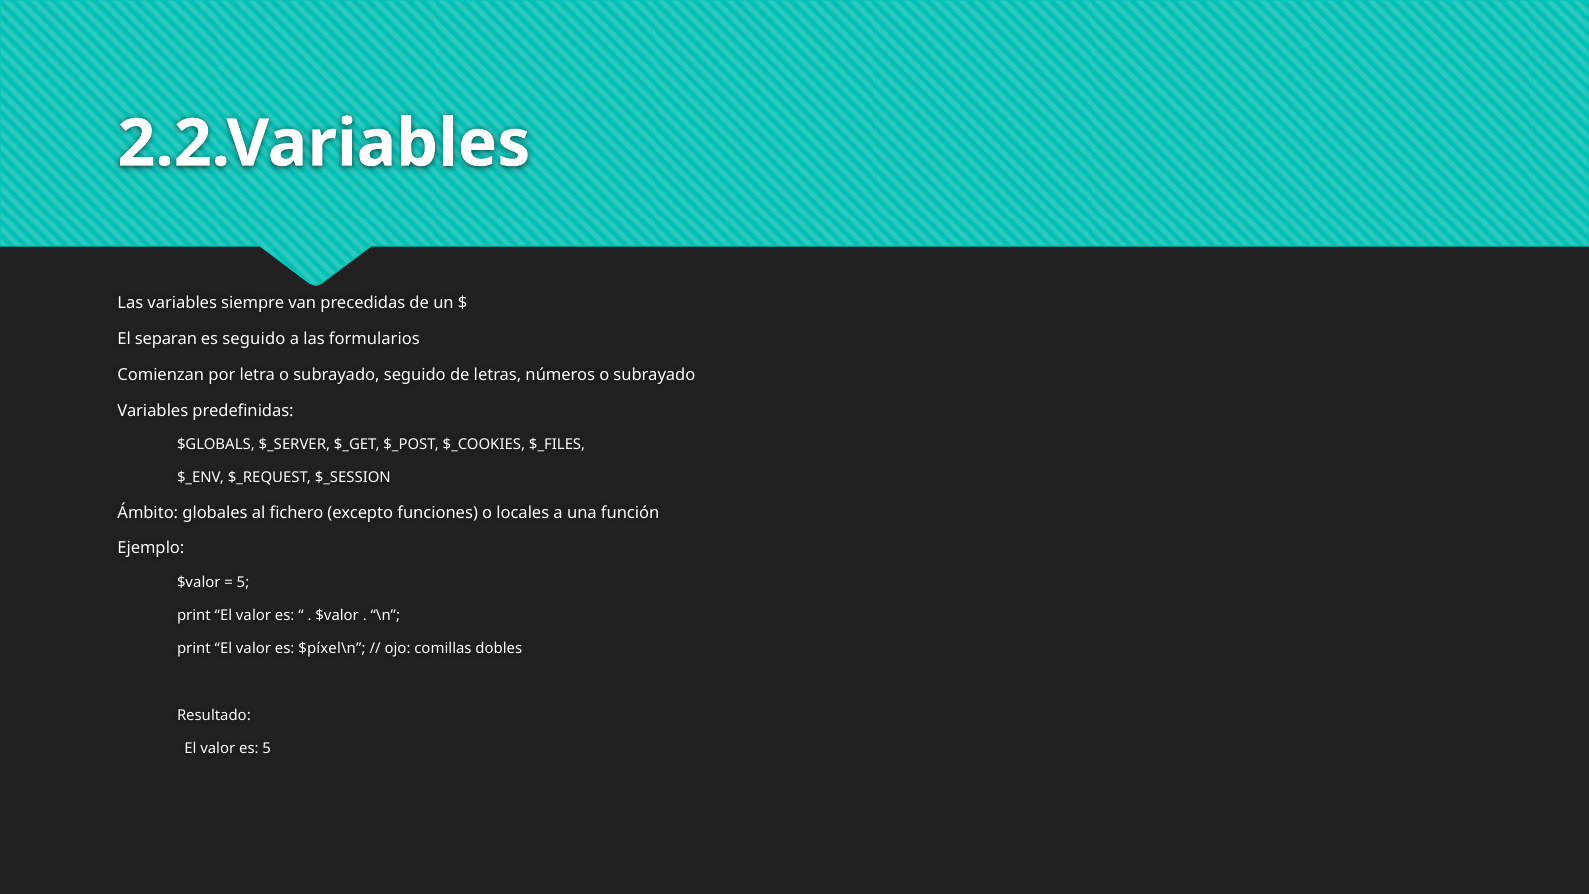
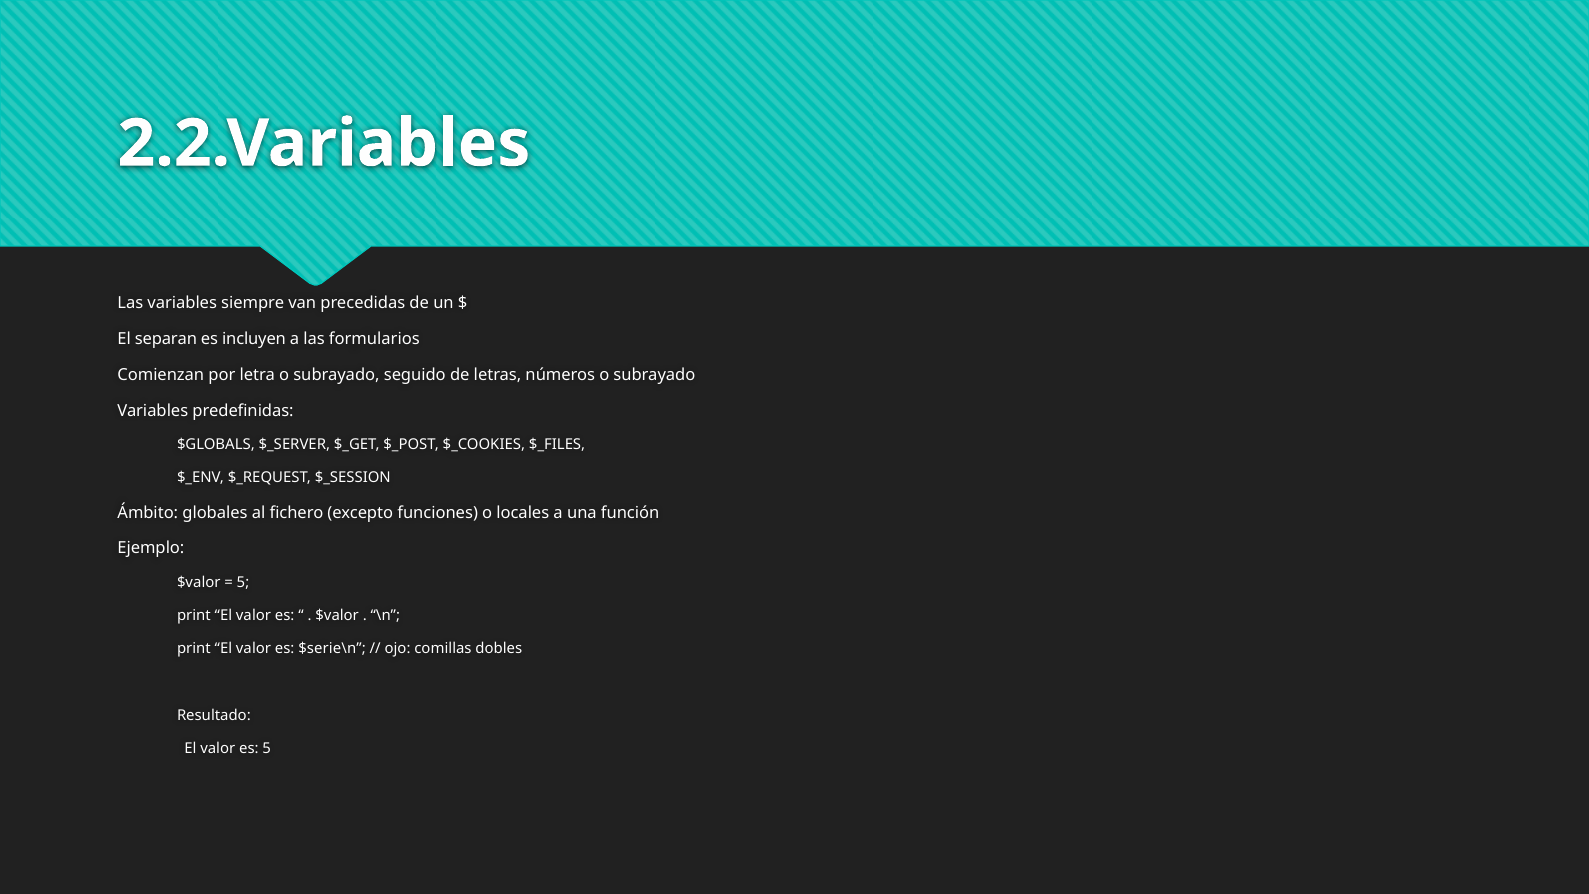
es seguido: seguido -> incluyen (254, 339)
$píxel\n: $píxel\n -> $serie\n (332, 649)
